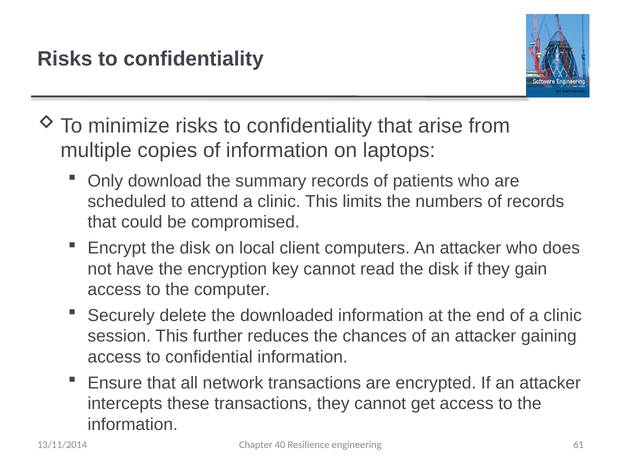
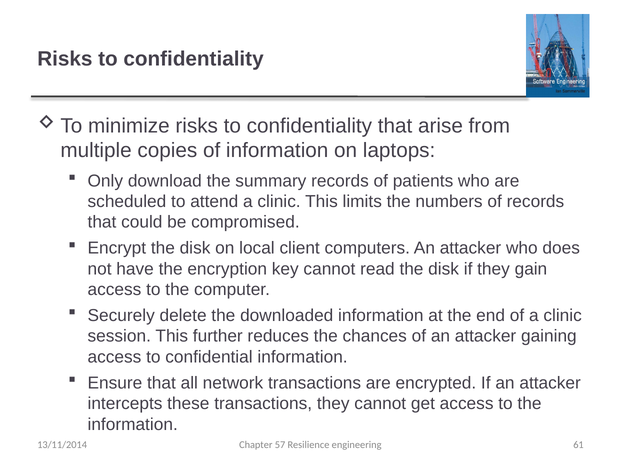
40: 40 -> 57 (280, 445)
